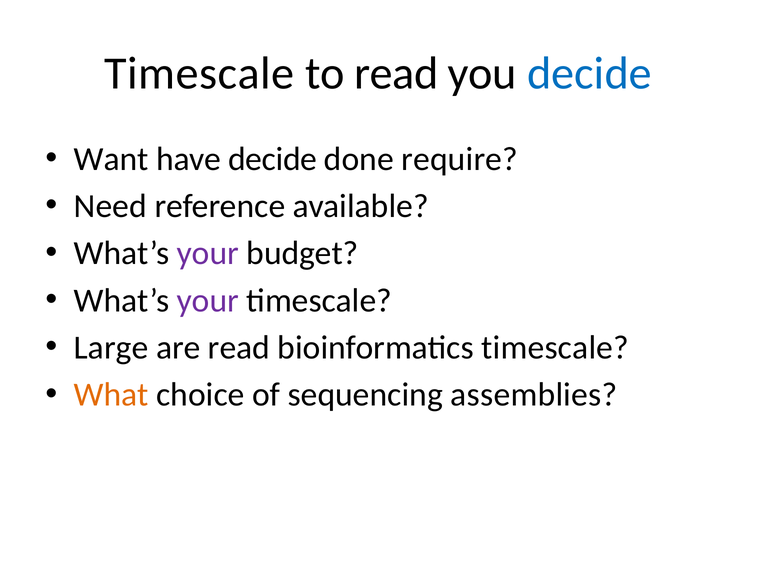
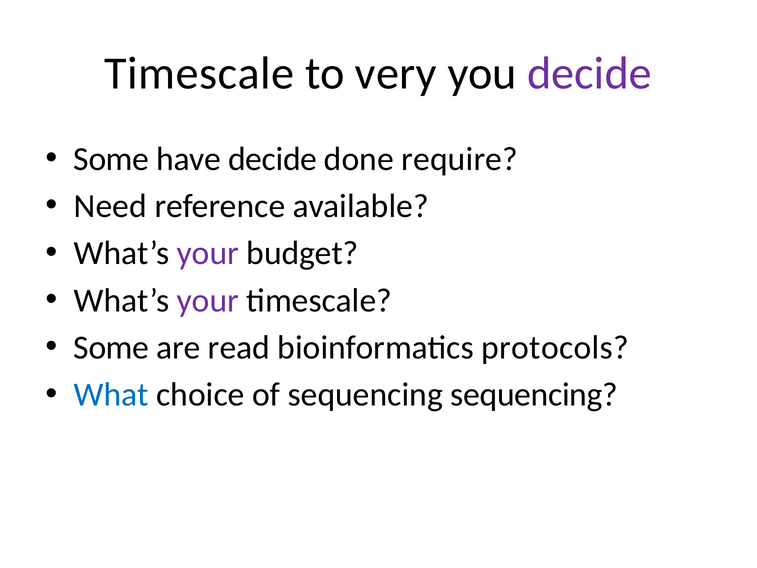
to read: read -> very (396, 73)
decide colour: blue -> purple (589, 73)
Want: Want -> Some (111, 159)
Large: Large -> Some (111, 347)
bioinformatics timescale: timescale -> protocols (555, 347)
What colour: orange -> blue (111, 395)
sequencing assemblies: assemblies -> sequencing (534, 395)
